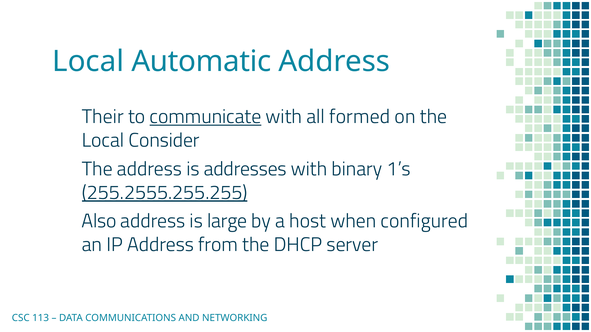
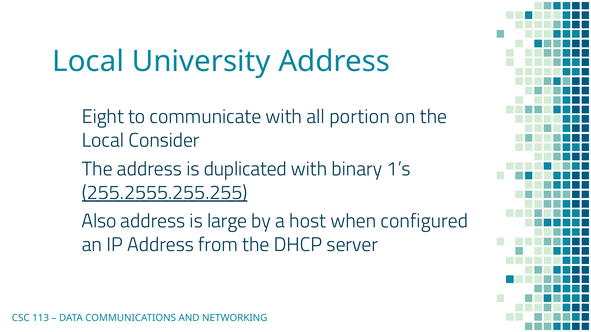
Automatic: Automatic -> University (201, 62)
Their: Their -> Eight (103, 117)
communicate underline: present -> none (206, 117)
formed: formed -> portion (360, 117)
addresses: addresses -> duplicated (245, 169)
